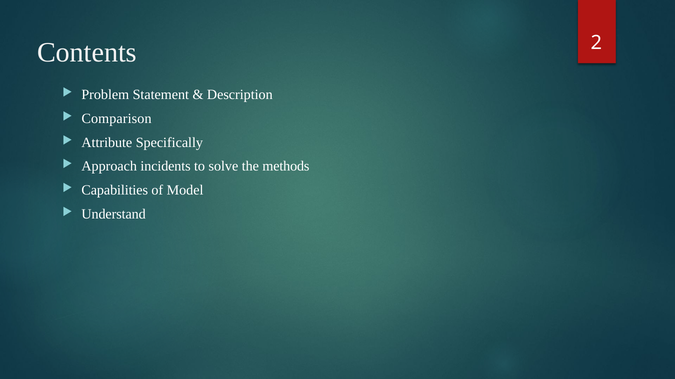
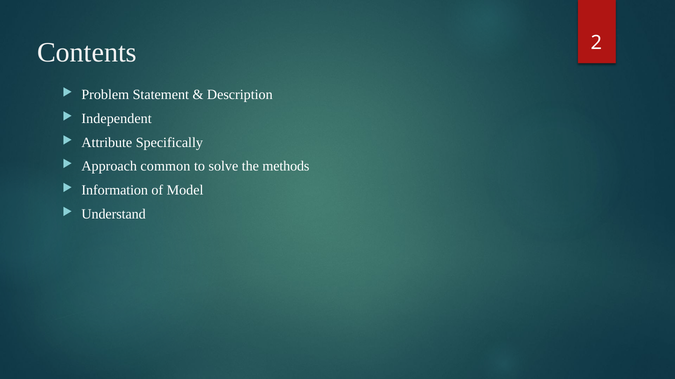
Comparison: Comparison -> Independent (117, 119)
incidents: incidents -> common (165, 167)
Capabilities: Capabilities -> Information (115, 190)
